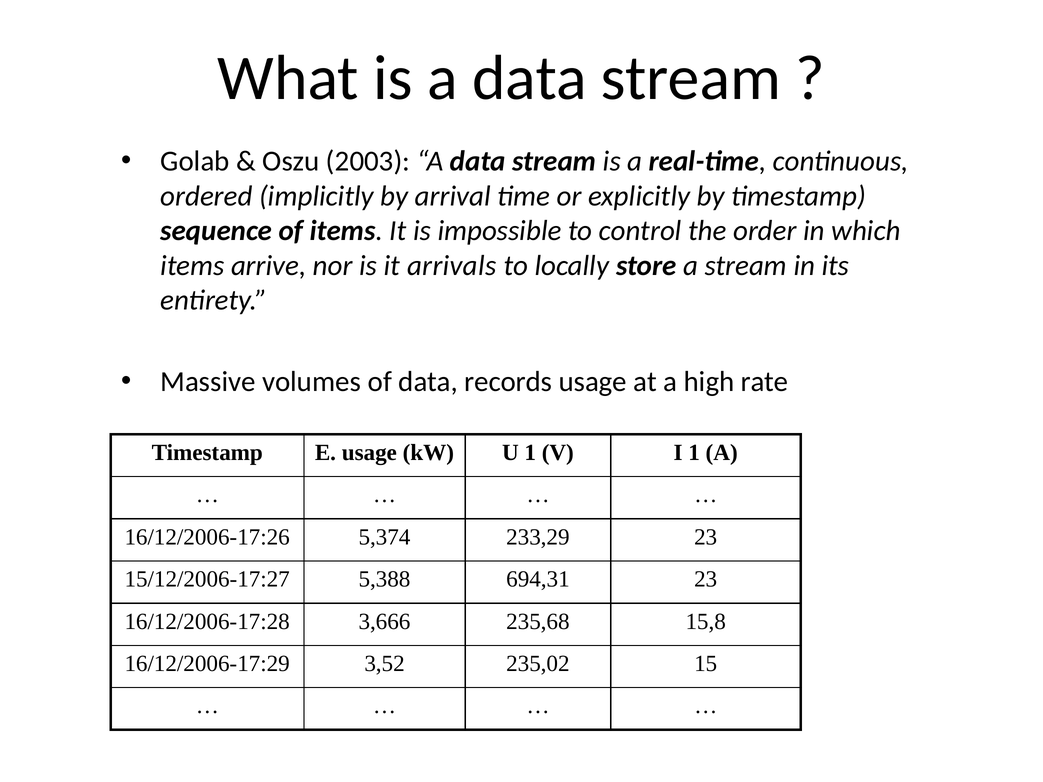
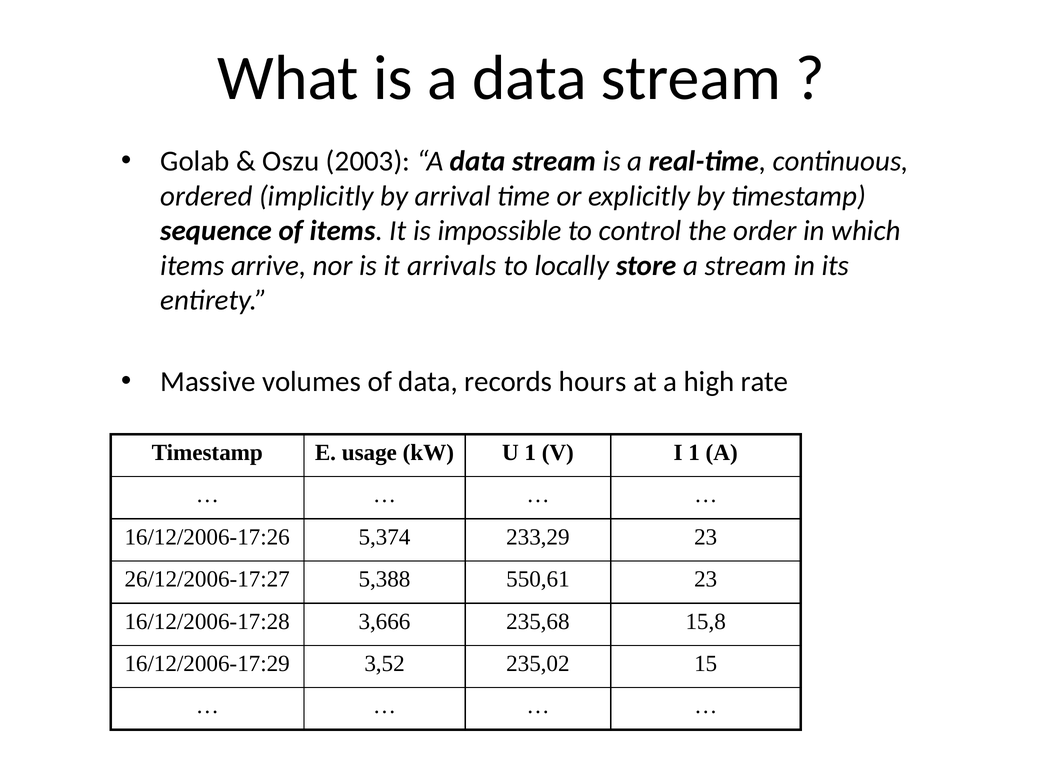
records usage: usage -> hours (593, 382)
15/12/2006-17:27: 15/12/2006-17:27 -> 26/12/2006-17:27 (207, 579)
694,31: 694,31 -> 550,61 (538, 579)
